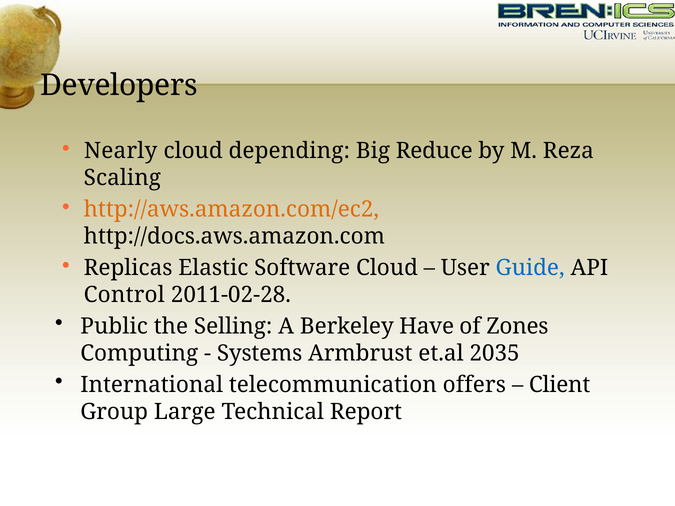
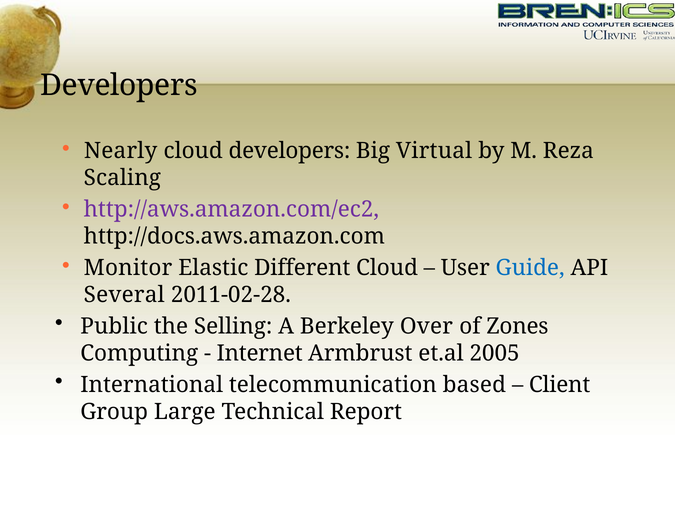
cloud depending: depending -> developers (289, 151)
Reduce: Reduce -> Virtual (434, 151)
http://aws.amazon.com/ec2 colour: orange -> purple (231, 210)
Replicas: Replicas -> Monitor (128, 268)
Software: Software -> Different (302, 268)
Control: Control -> Several (124, 295)
Have: Have -> Over (426, 327)
Systems: Systems -> Internet (260, 354)
2035: 2035 -> 2005 (495, 354)
offers: offers -> based (474, 385)
